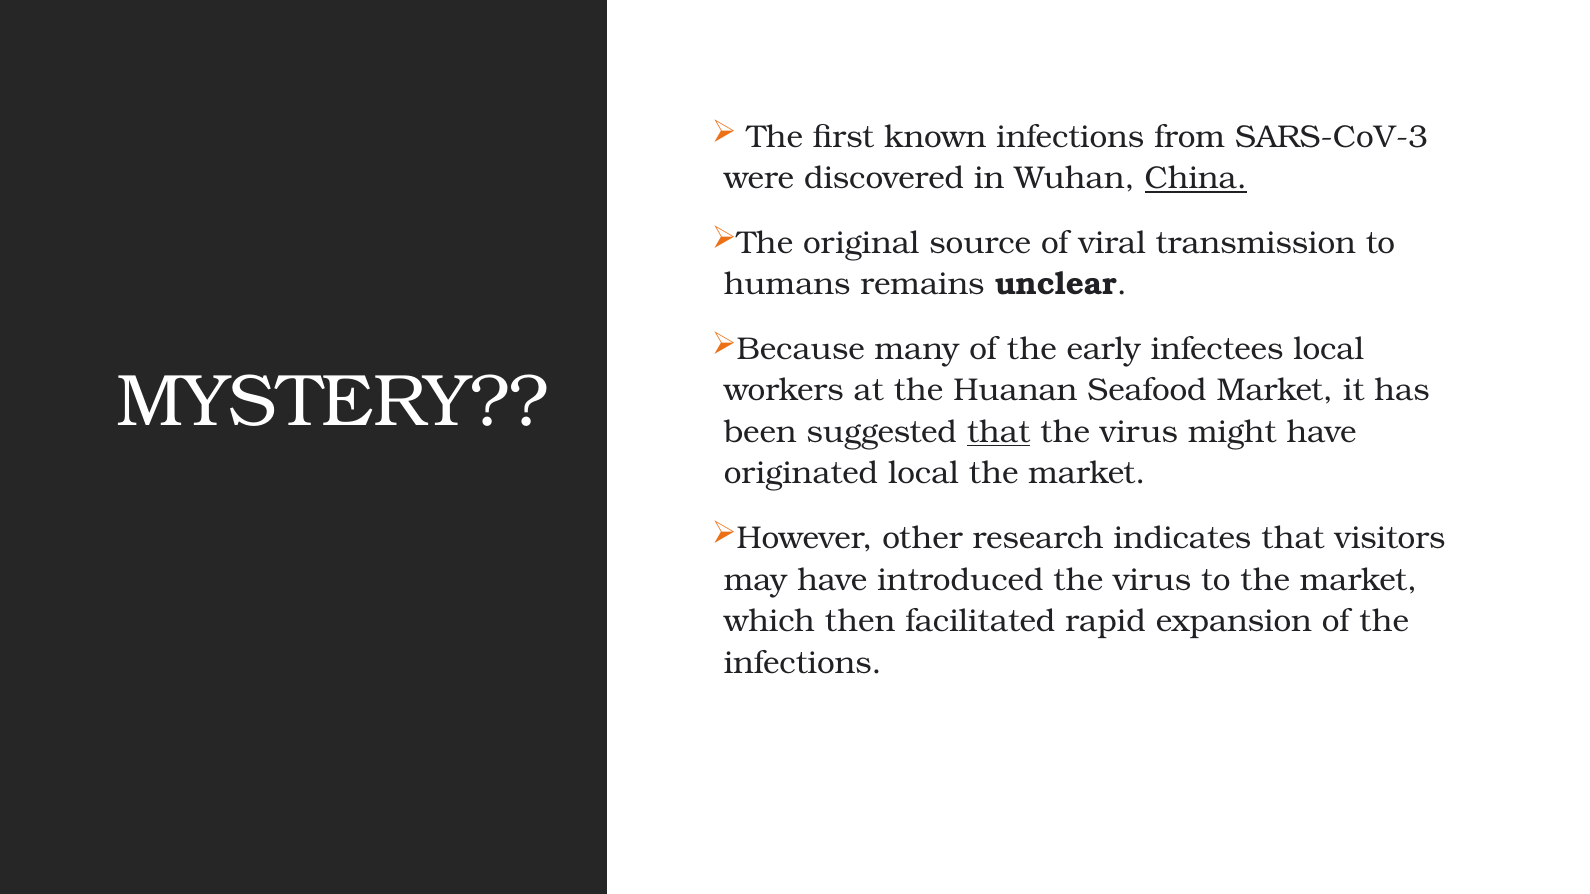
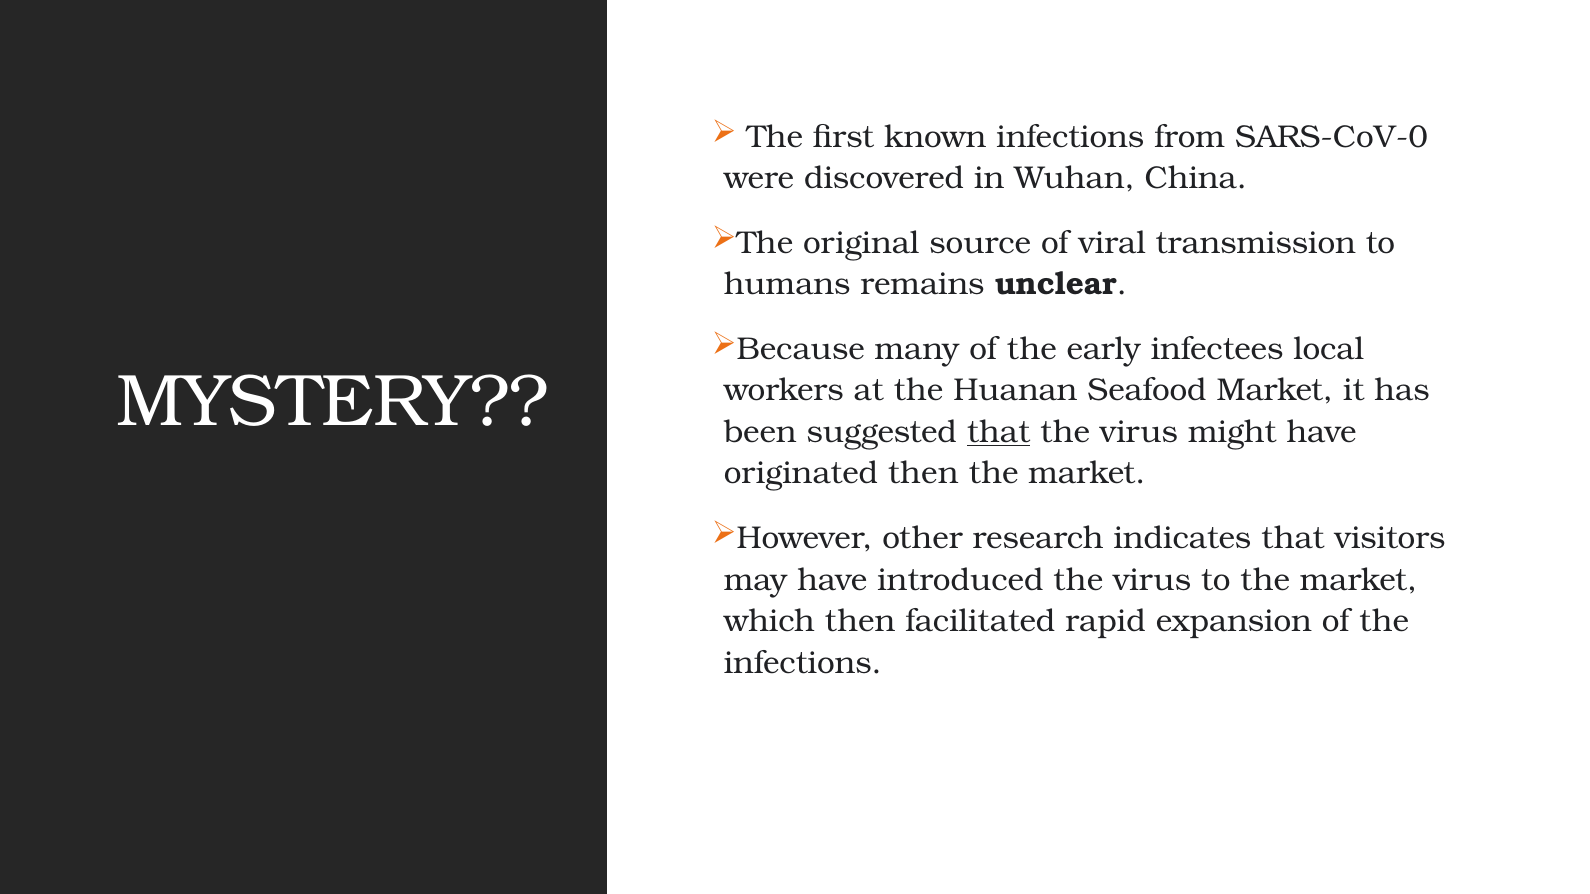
SARS‑CoV‑3: SARS‑CoV‑3 -> SARS‑CoV‑0 (1331, 137)
China underline: present -> none (1196, 178)
originated local: local -> then (923, 474)
